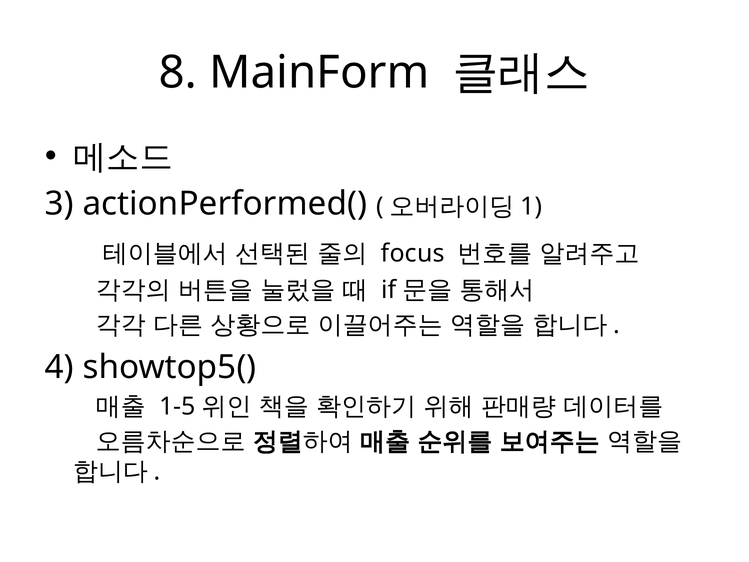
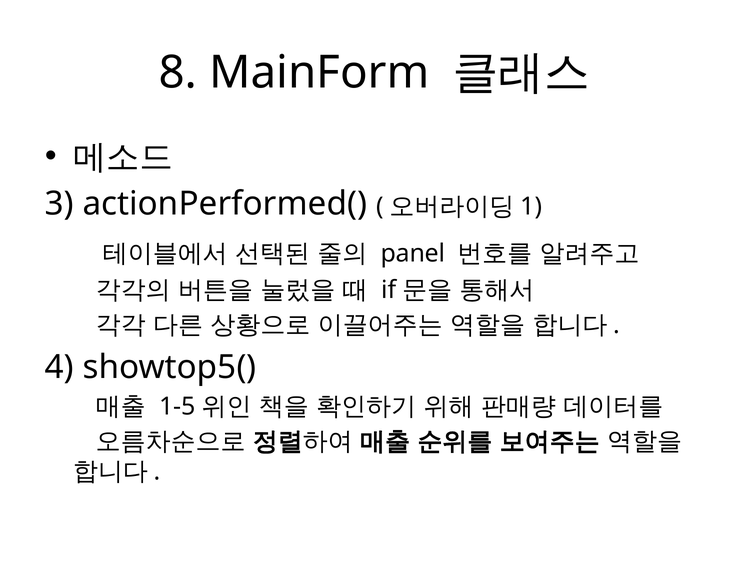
focus: focus -> panel (413, 253)
